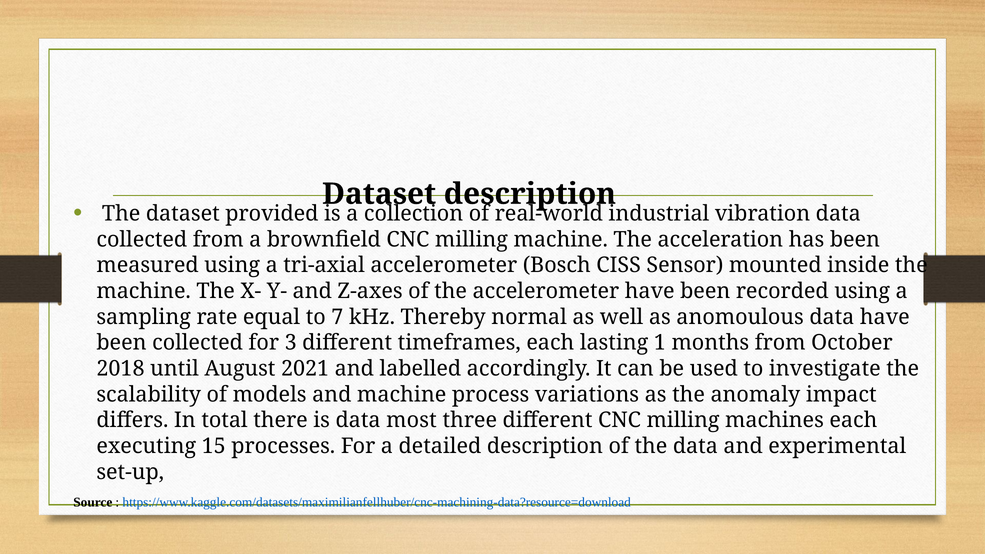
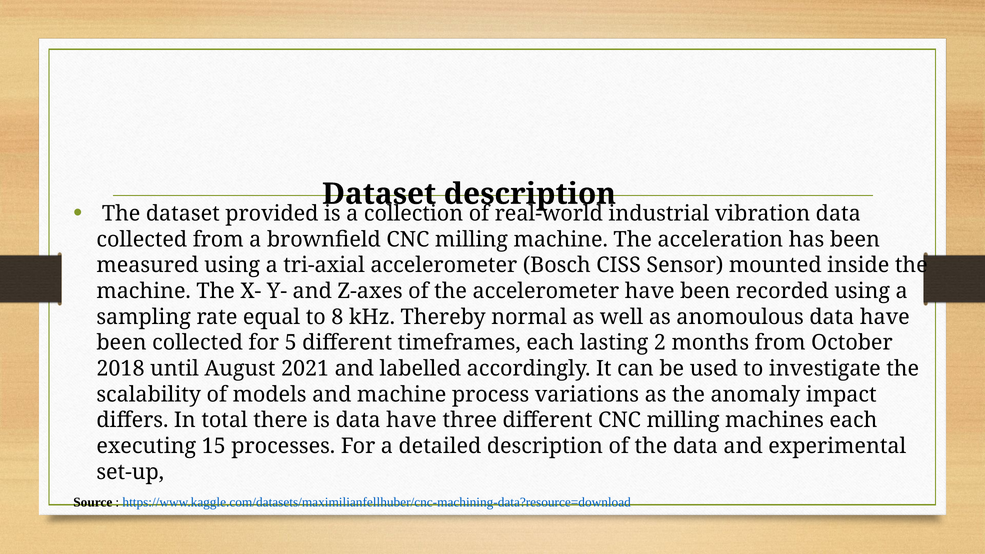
7: 7 -> 8 (337, 317)
3: 3 -> 5 (291, 343)
1: 1 -> 2 (660, 343)
is data most: most -> have (411, 420)
